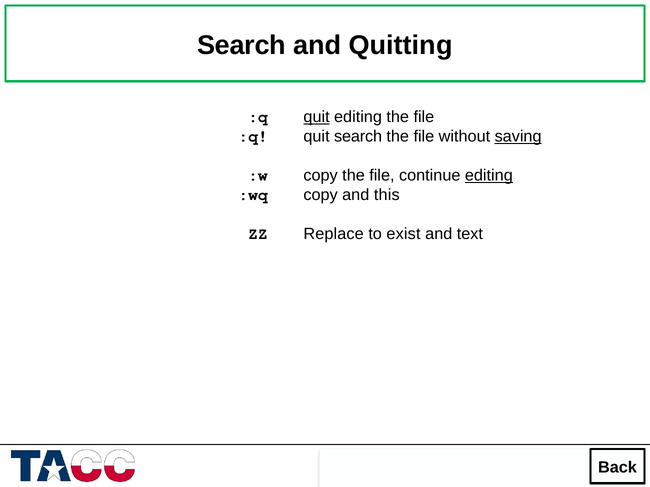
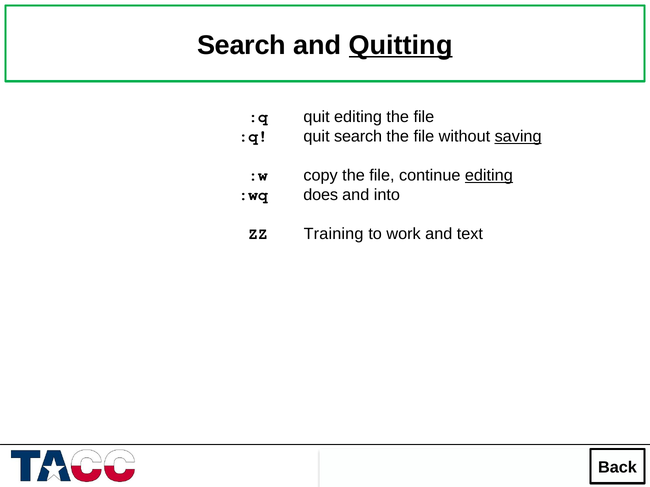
Quitting underline: none -> present (401, 45)
quit underline: present -> none (317, 117)
:wq copy: copy -> does (321, 195)
this: this -> into (387, 195)
Replace: Replace -> Training (334, 234)
exist: exist -> work (404, 234)
